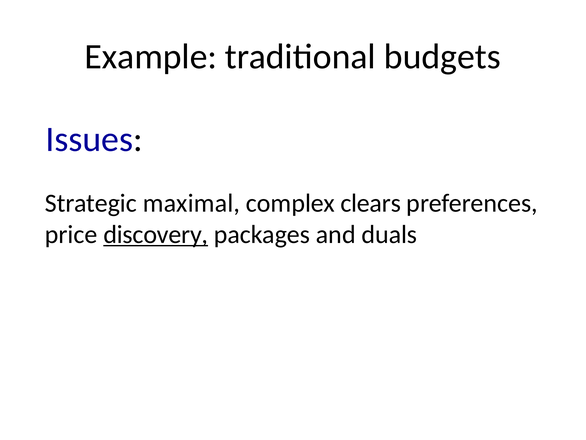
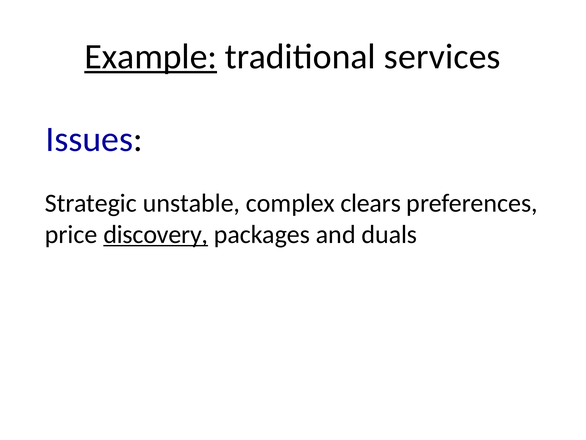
Example underline: none -> present (151, 57)
budgets: budgets -> services (442, 57)
maximal: maximal -> unstable (191, 203)
